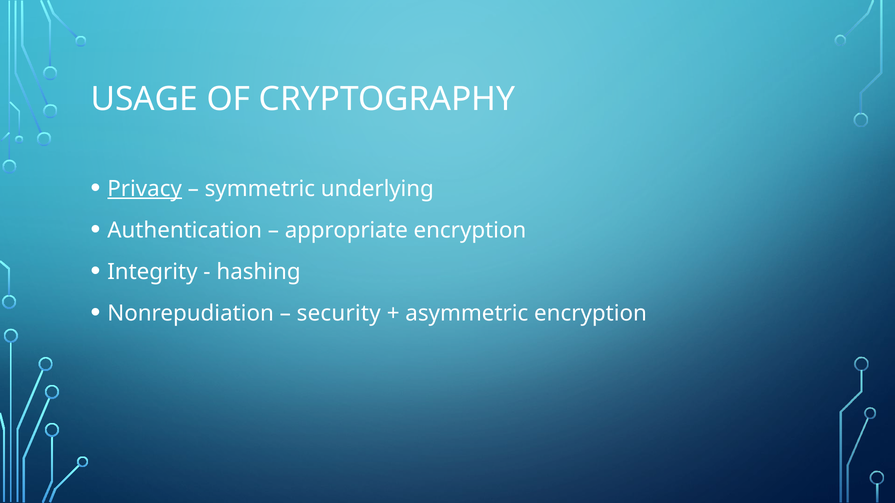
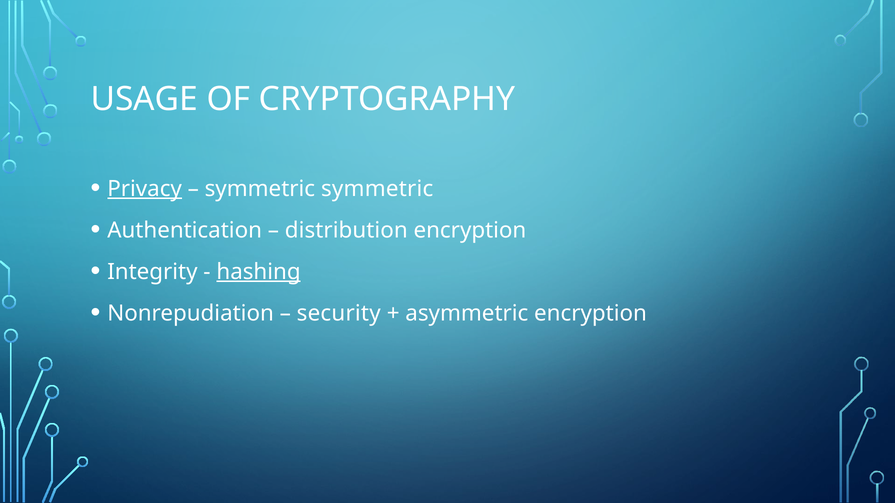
symmetric underlying: underlying -> symmetric (377, 189)
appropriate: appropriate -> distribution (346, 230)
hashing underline: none -> present (259, 272)
